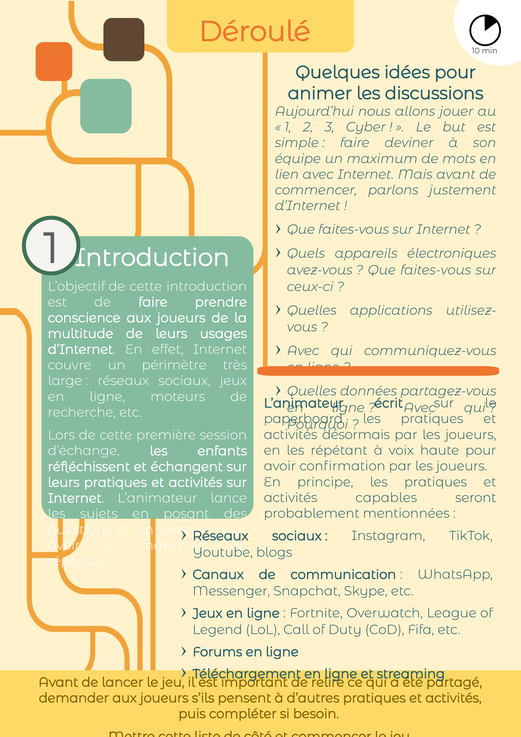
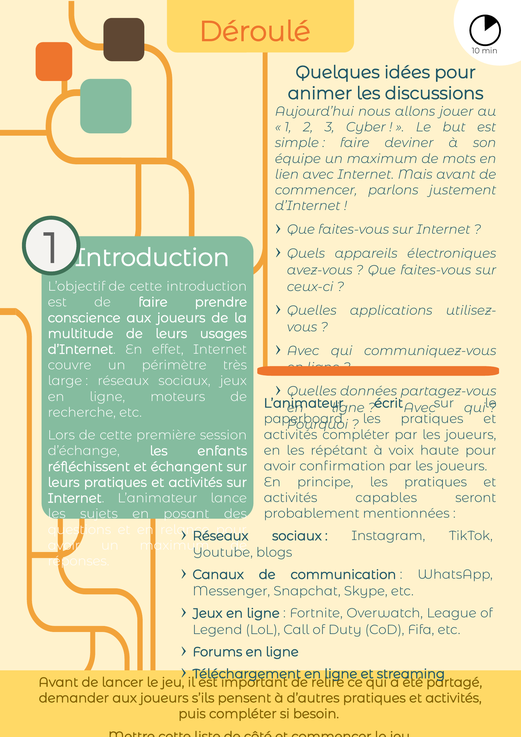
désormais: désormais -> compléter (356, 435)
